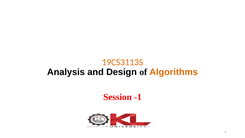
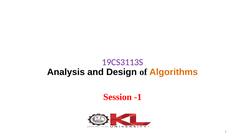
19CS3113S colour: orange -> purple (122, 62)
